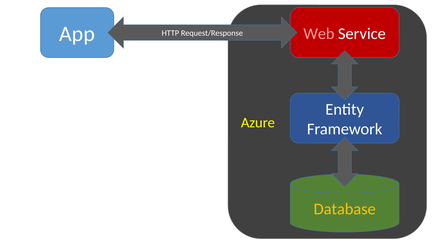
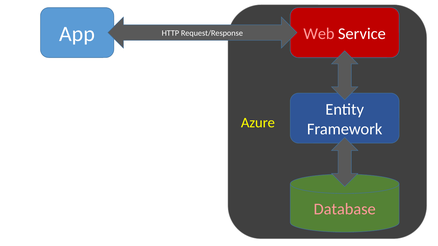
Database colour: yellow -> pink (345, 209)
